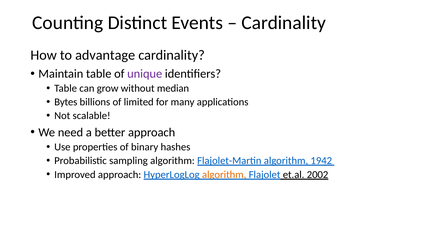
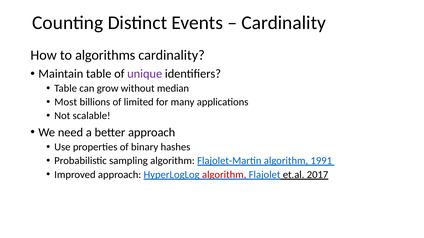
advantage: advantage -> algorithms (105, 55)
Bytes: Bytes -> Most (66, 102)
1942: 1942 -> 1991 (321, 161)
algorithm colour: orange -> red (224, 175)
2002: 2002 -> 2017 (318, 175)
